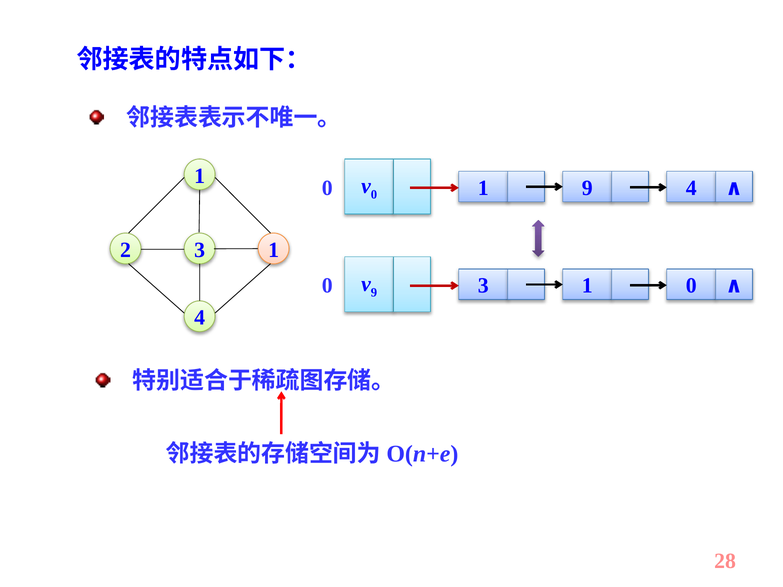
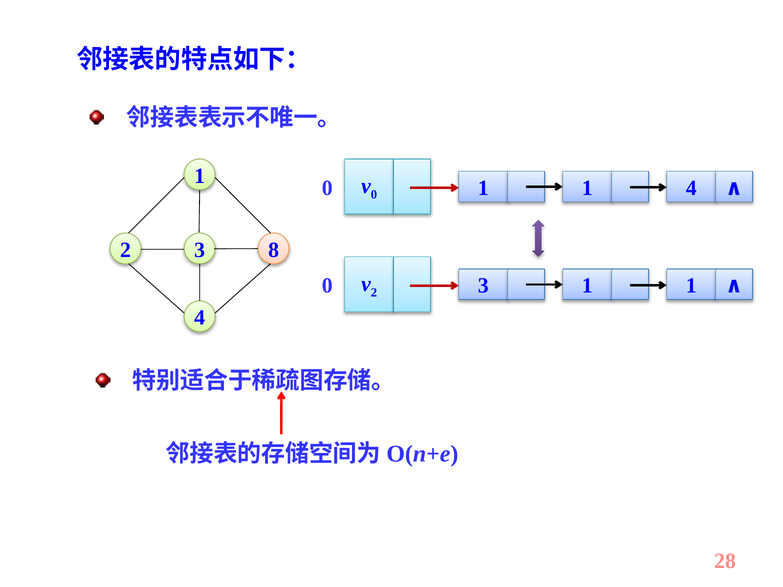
9: 9 -> 1 (587, 188)
2 1: 1 -> 8 (274, 250)
9: 9 -> 2 (374, 293)
3 1 0: 0 -> 1 (691, 286)
